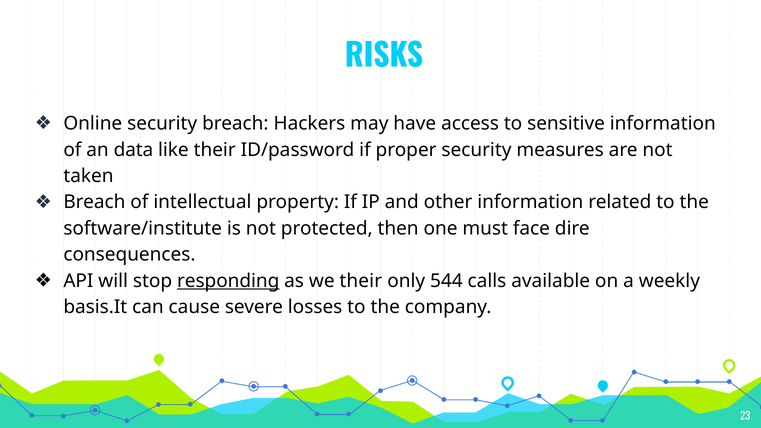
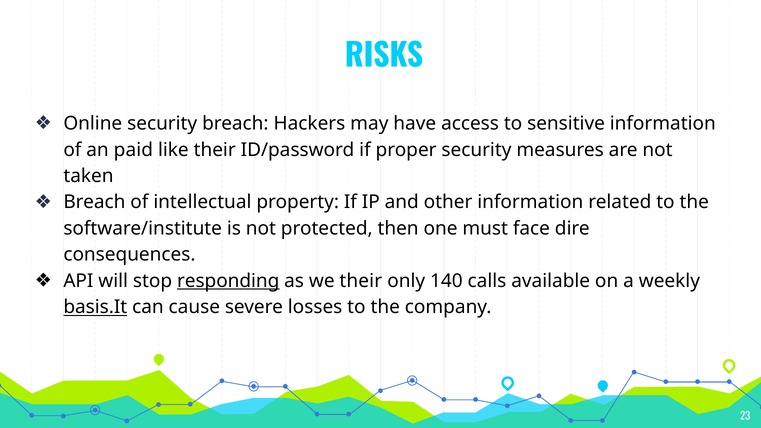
data: data -> paid (133, 150)
544: 544 -> 140 (446, 281)
basis.It underline: none -> present (95, 307)
